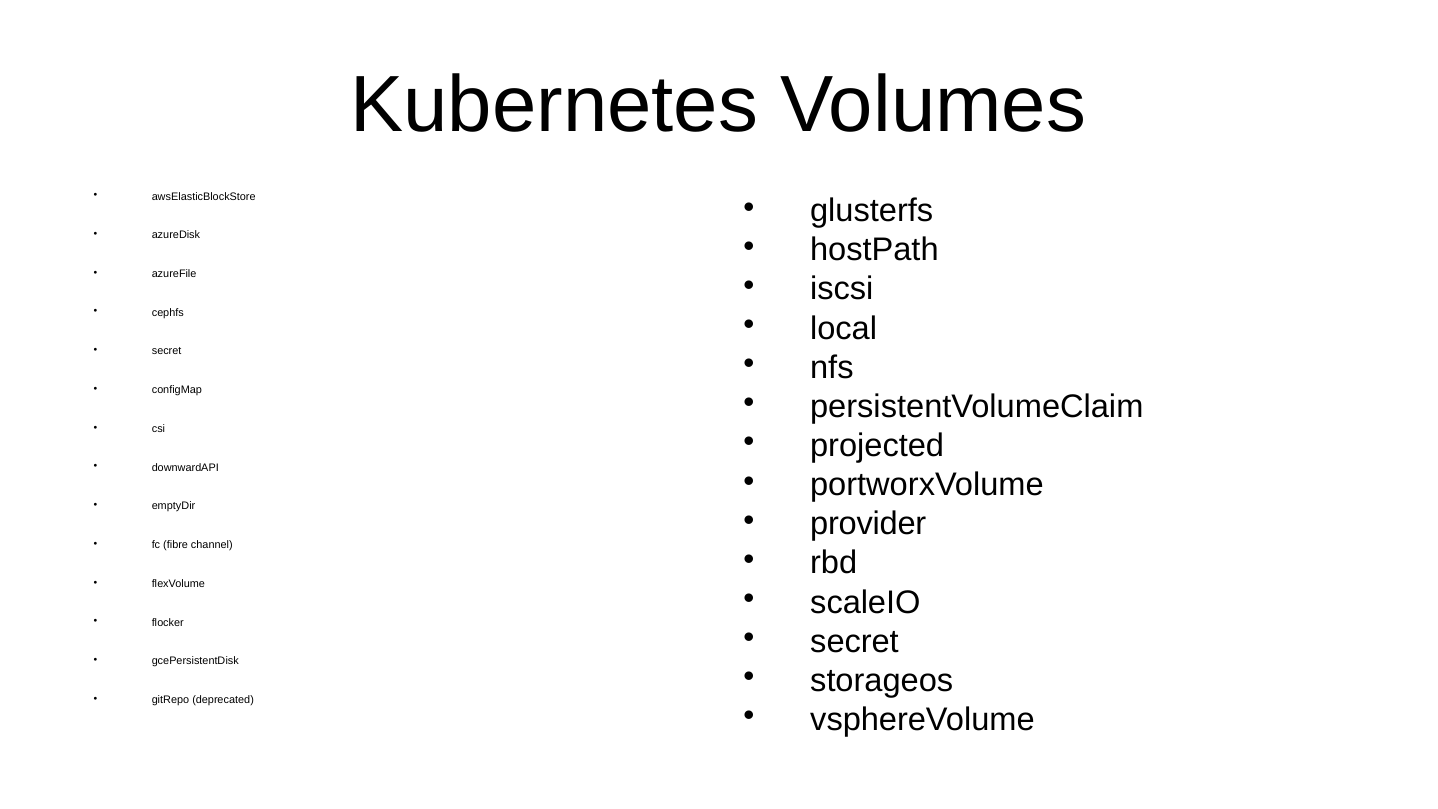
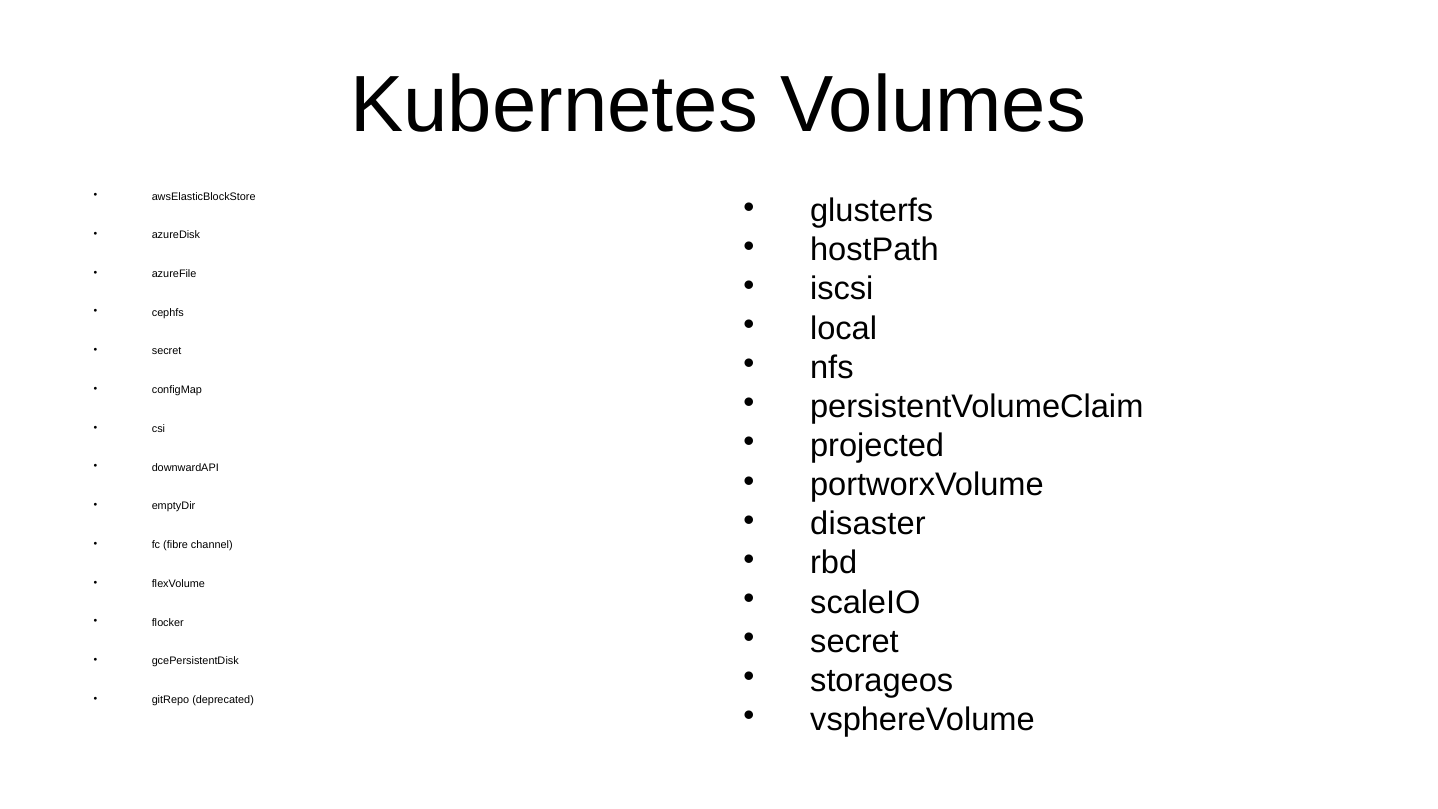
provider: provider -> disaster (868, 524)
